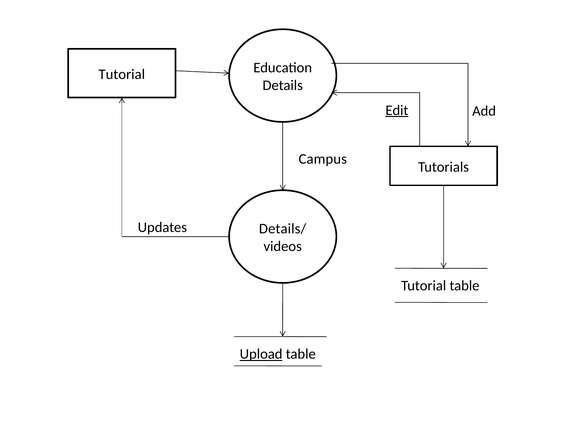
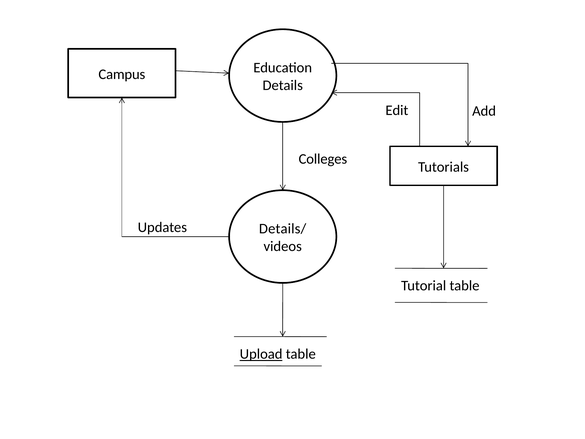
Tutorial: Tutorial -> Campus (122, 74)
Edit underline: present -> none (397, 110)
Campus: Campus -> Colleges (323, 159)
